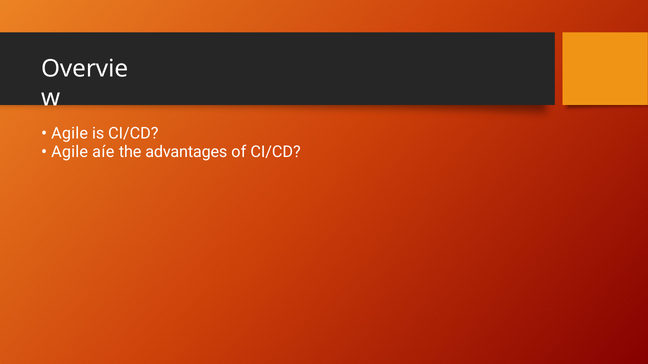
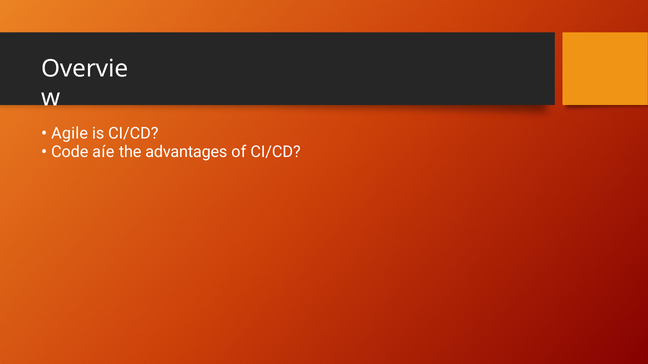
Agile: Agile -> Code (70, 152)
